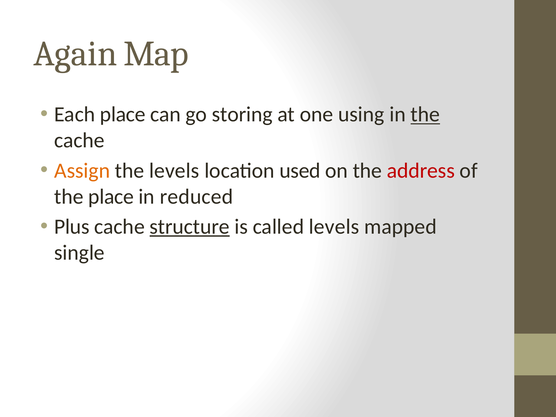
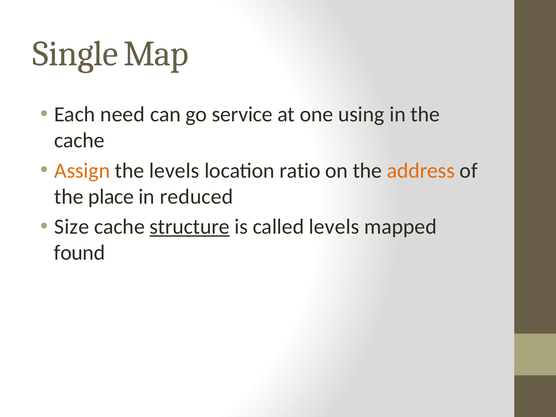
Again: Again -> Single (75, 54)
Each place: place -> need (123, 115)
storing: storing -> service (242, 115)
the underline: present -> none (425, 115)
used: used -> ratio (300, 171)
address colour: red -> orange (421, 171)
Plus: Plus -> Size (72, 227)
single: single -> found (80, 253)
